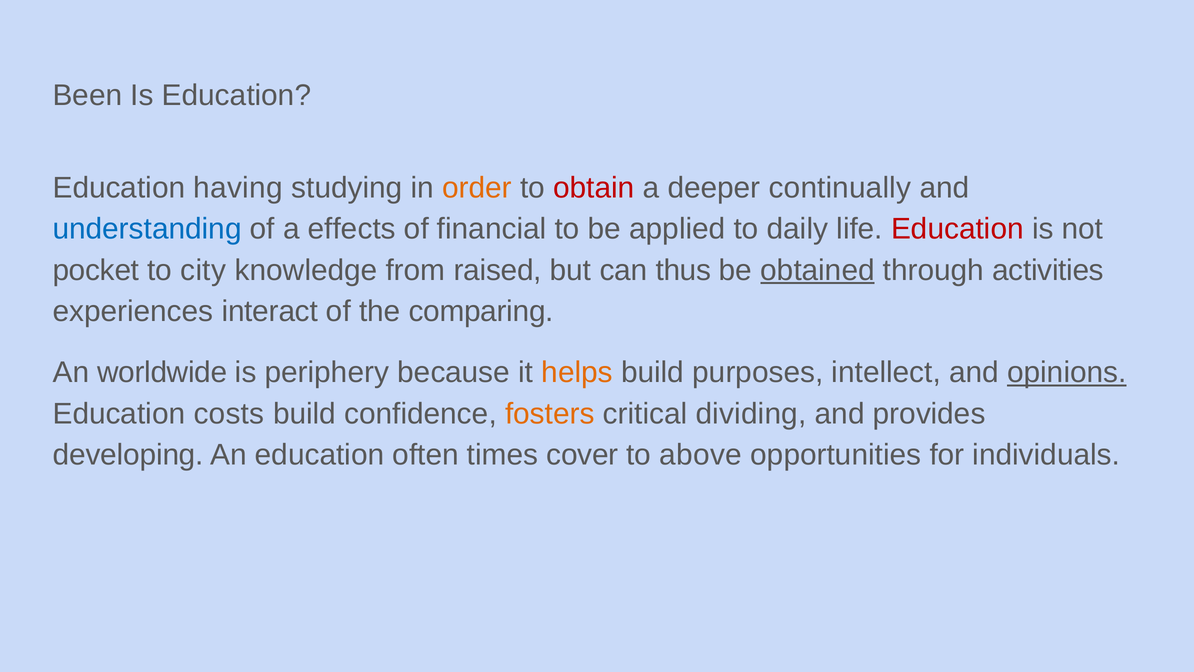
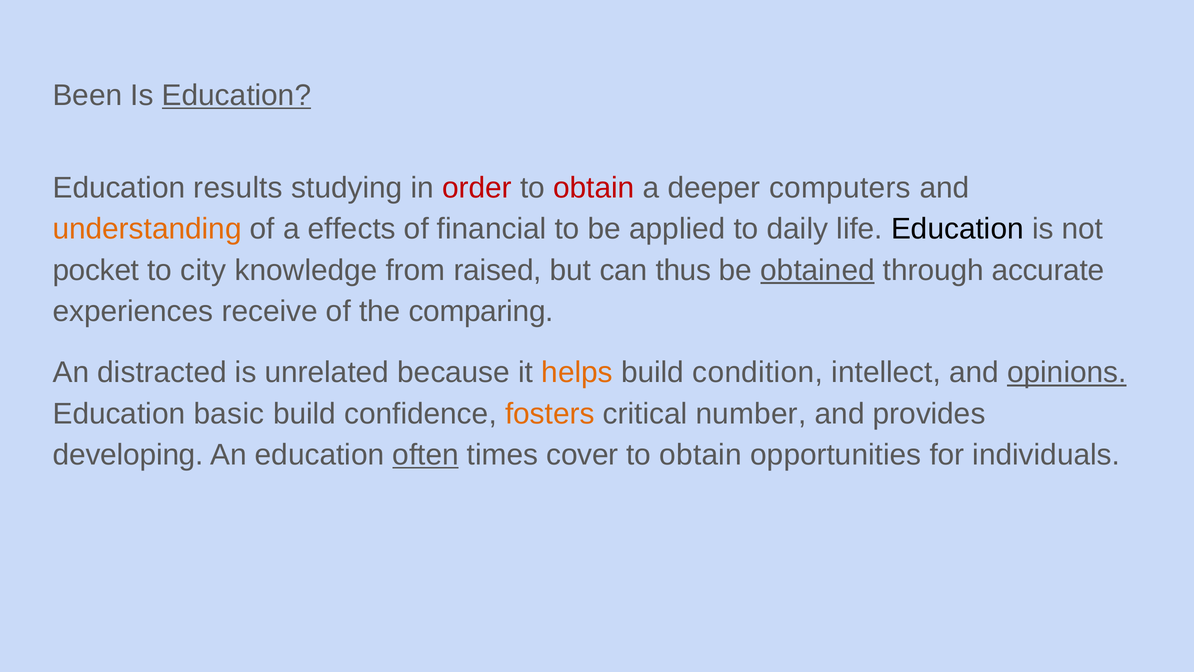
Education underline: none -> present (237, 95)
having: having -> results (238, 188)
order colour: orange -> red (477, 188)
continually: continually -> computers (840, 188)
understanding colour: blue -> orange (147, 229)
Education colour: red -> black (957, 229)
activities: activities -> accurate (1048, 270)
interact: interact -> receive (270, 311)
worldwide: worldwide -> distracted (162, 372)
periphery: periphery -> unrelated (327, 372)
purposes: purposes -> condition (758, 372)
costs: costs -> basic (229, 414)
dividing: dividing -> number (751, 414)
often underline: none -> present (426, 455)
above: above -> obtain (701, 455)
